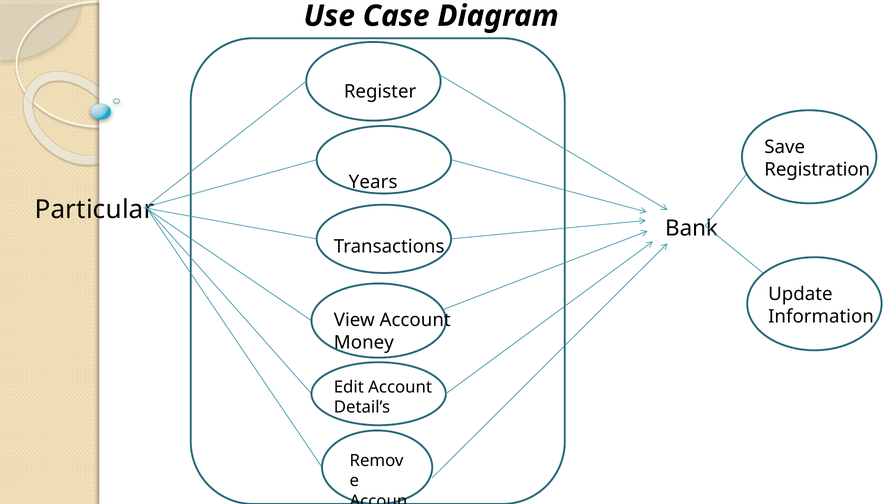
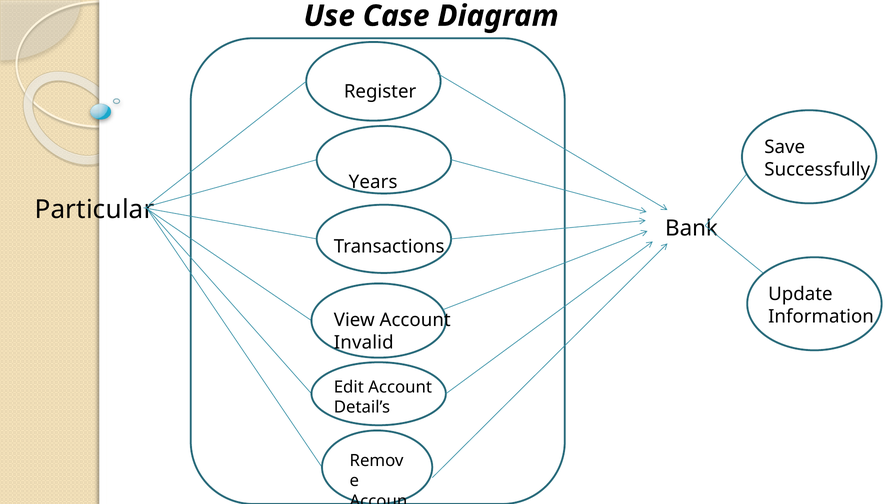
Registration: Registration -> Successfully (817, 169)
Money: Money -> Invalid (364, 343)
